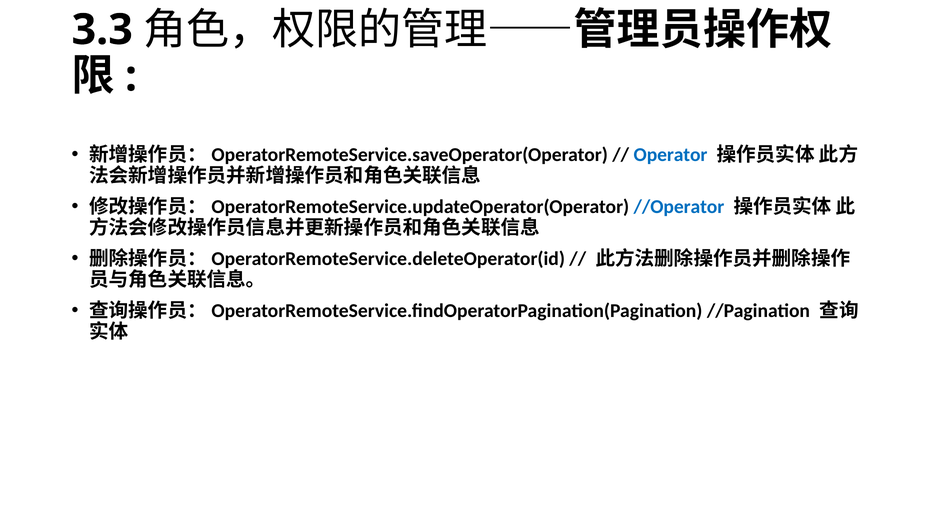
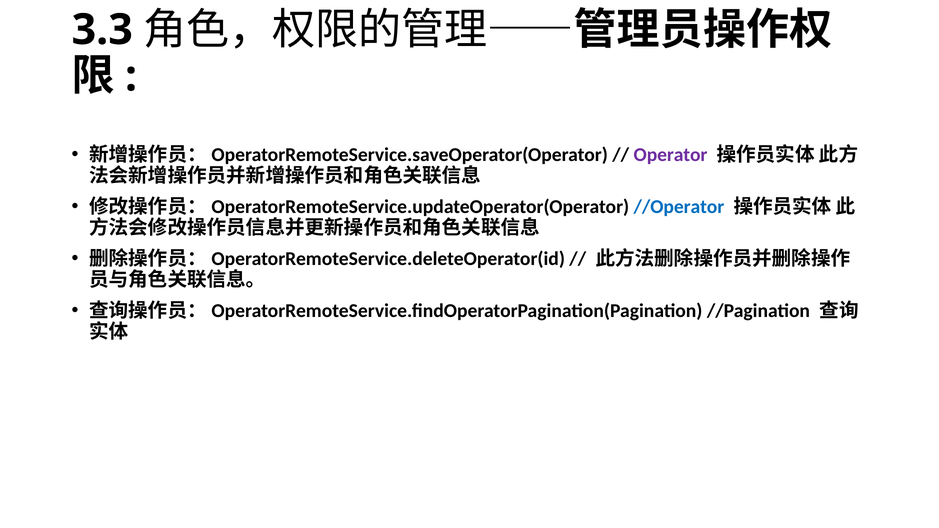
Operator colour: blue -> purple (671, 155)
